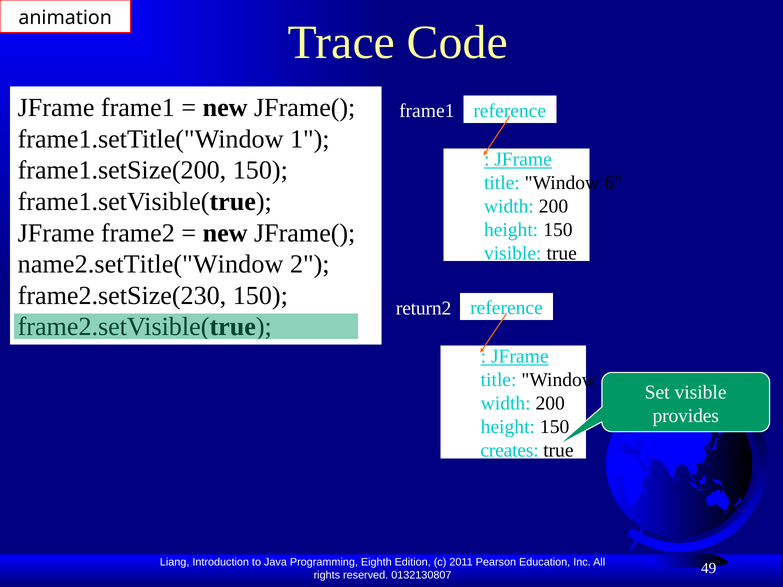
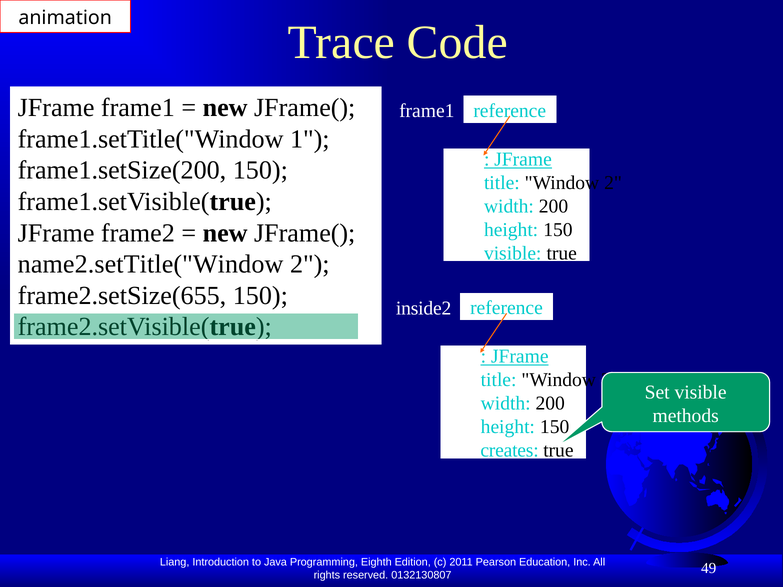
6: 6 -> 2 (613, 183)
frame2.setSize(230: frame2.setSize(230 -> frame2.setSize(655 (122, 296)
return2: return2 -> inside2 (424, 308)
provides: provides -> methods (686, 416)
